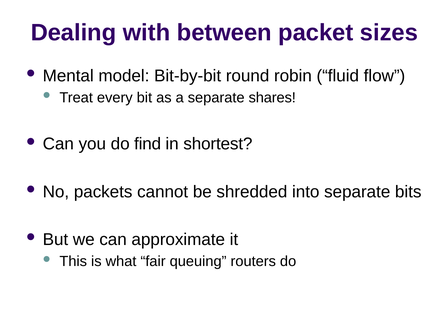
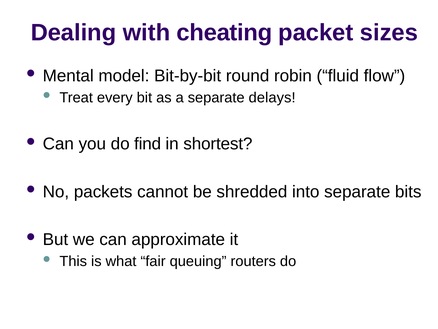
between: between -> cheating (224, 33)
shares: shares -> delays (272, 97)
